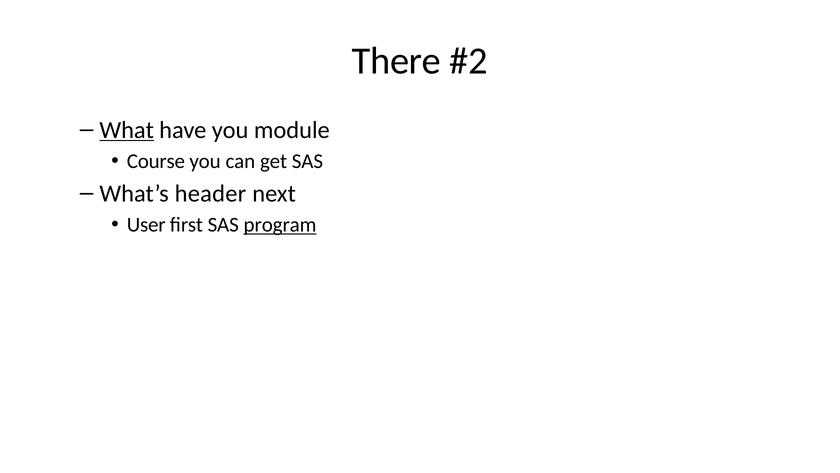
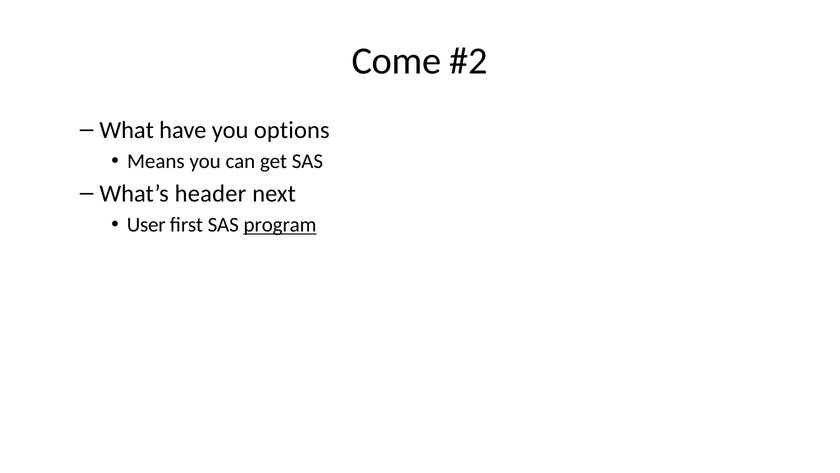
There: There -> Come (396, 61)
What underline: present -> none (127, 130)
module: module -> options (292, 130)
Course: Course -> Means (156, 161)
